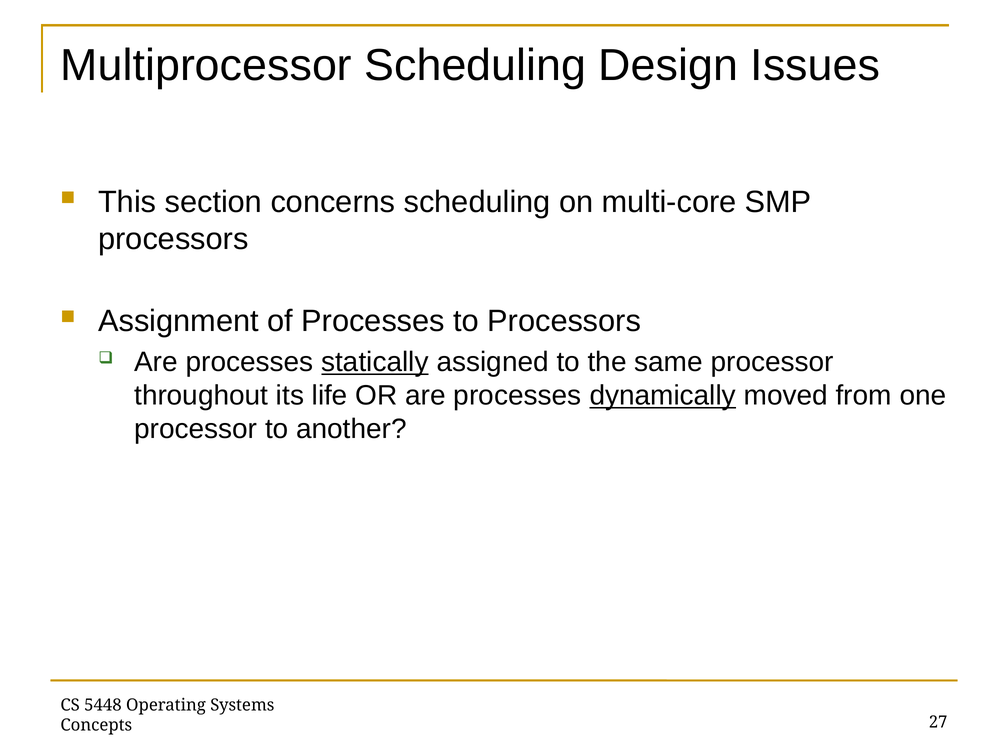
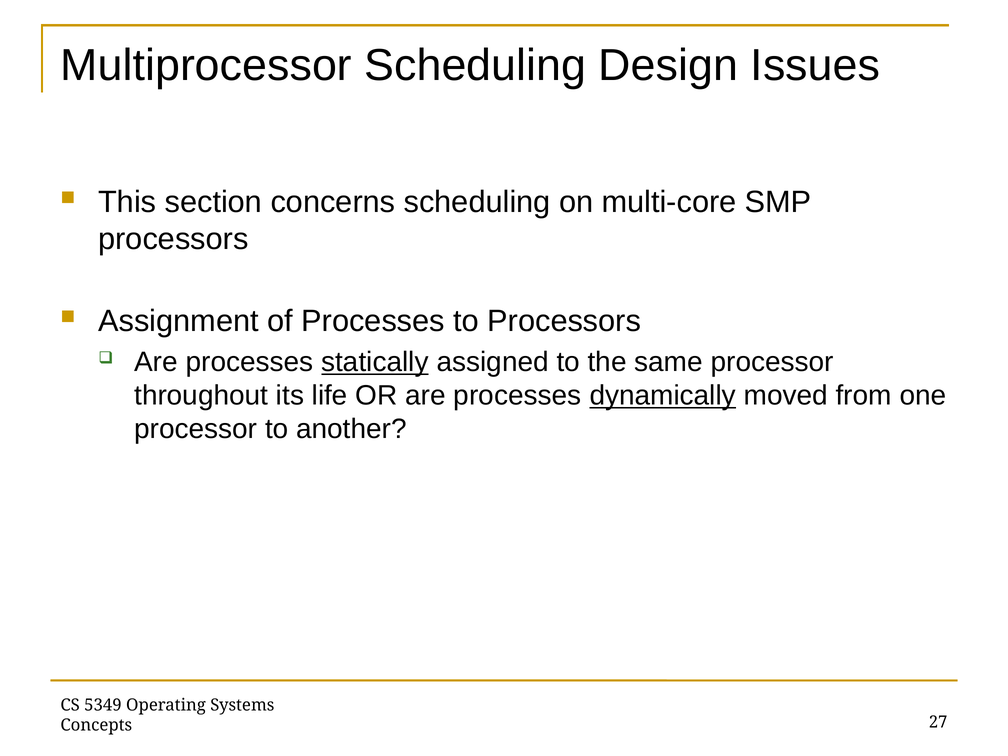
5448: 5448 -> 5349 (103, 705)
